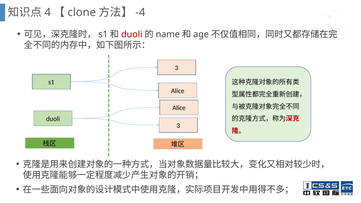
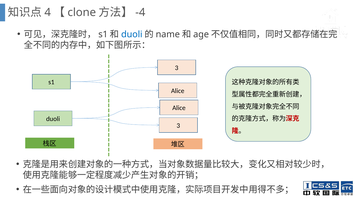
duoli colour: red -> blue (132, 34)
